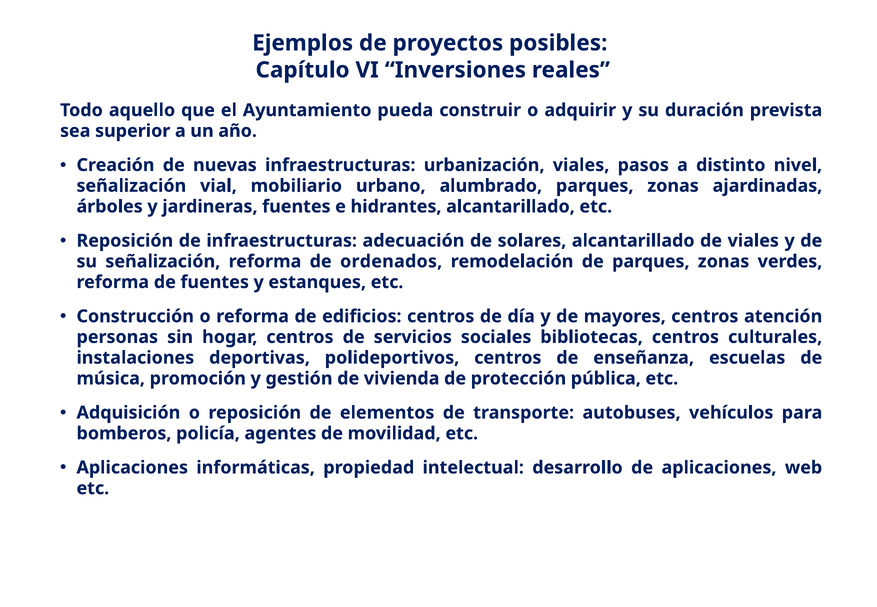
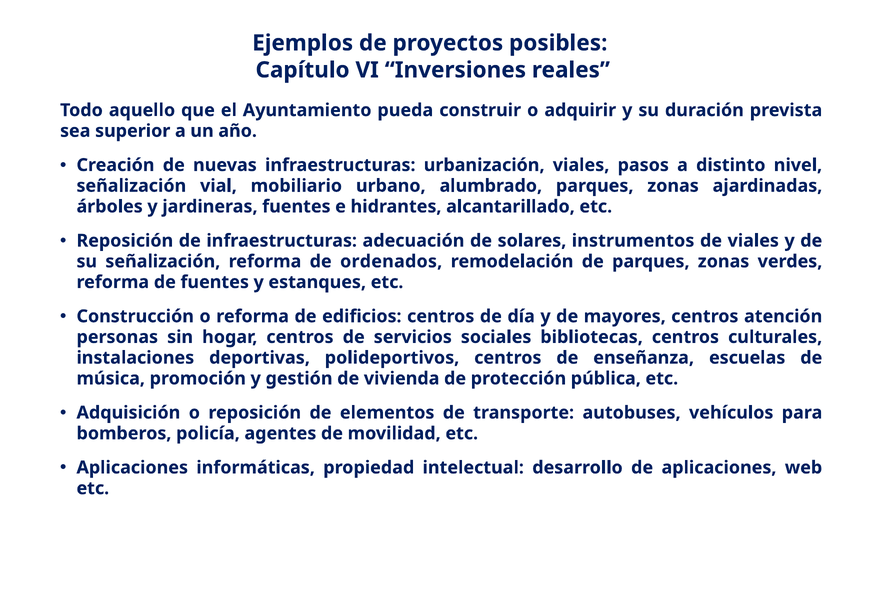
solares alcantarillado: alcantarillado -> instrumentos (633, 241)
